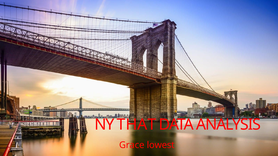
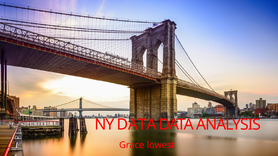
NY THAT: THAT -> DATA (137, 125)
